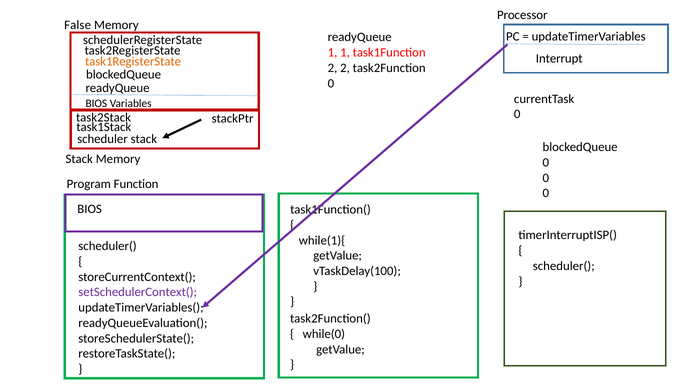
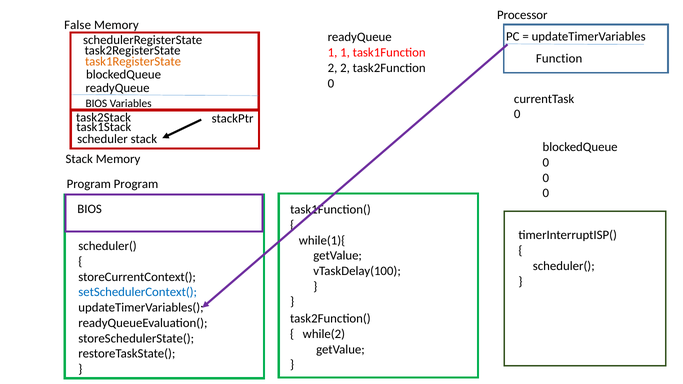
Interrupt: Interrupt -> Function (559, 59)
Program Function: Function -> Program (136, 184)
setSchedulerContext( colour: purple -> blue (138, 292)
while(0: while(0 -> while(2 (324, 334)
